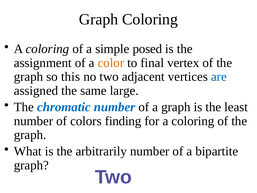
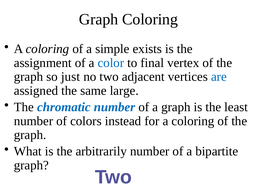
posed: posed -> exists (147, 49)
color colour: orange -> blue (111, 63)
this: this -> just (71, 77)
finding: finding -> instead (123, 121)
